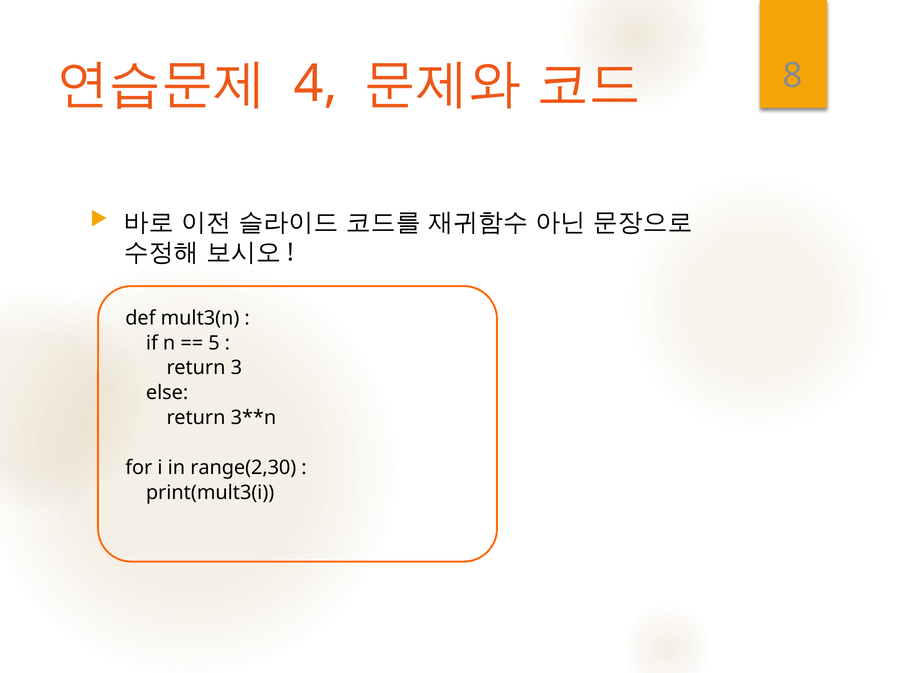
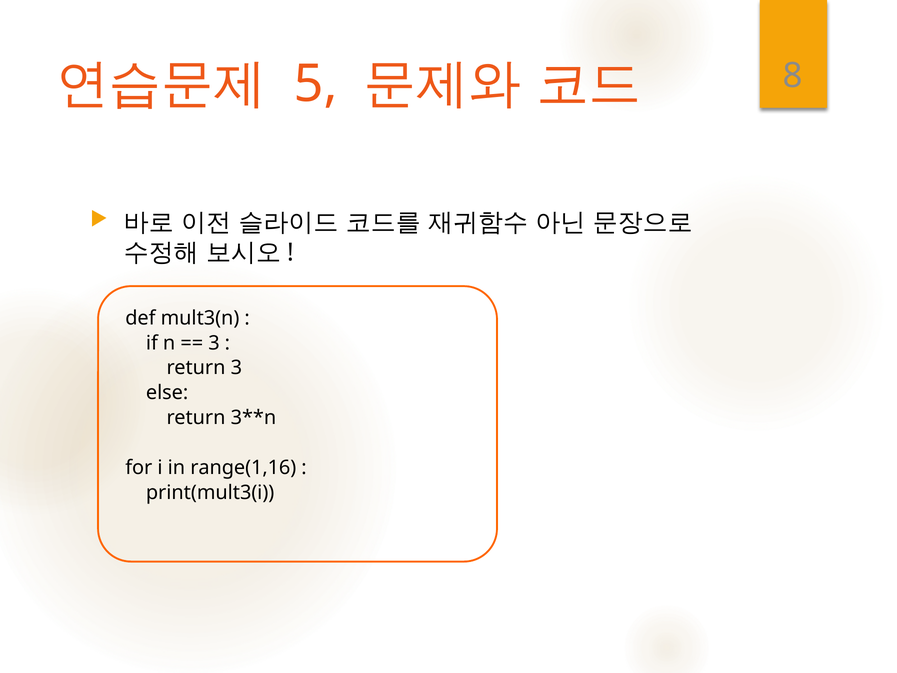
4: 4 -> 5 (316, 84)
5: 5 -> 3 (214, 343)
range(2,30: range(2,30 -> range(1,16 (243, 467)
